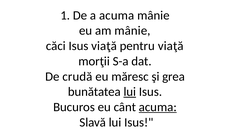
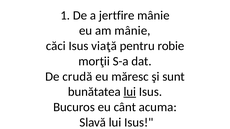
a acuma: acuma -> jertfire (117, 15)
pentru viaţă: viaţă -> robie (171, 46)
grea: grea -> sunt (174, 77)
acuma underline: present -> none (158, 107)
